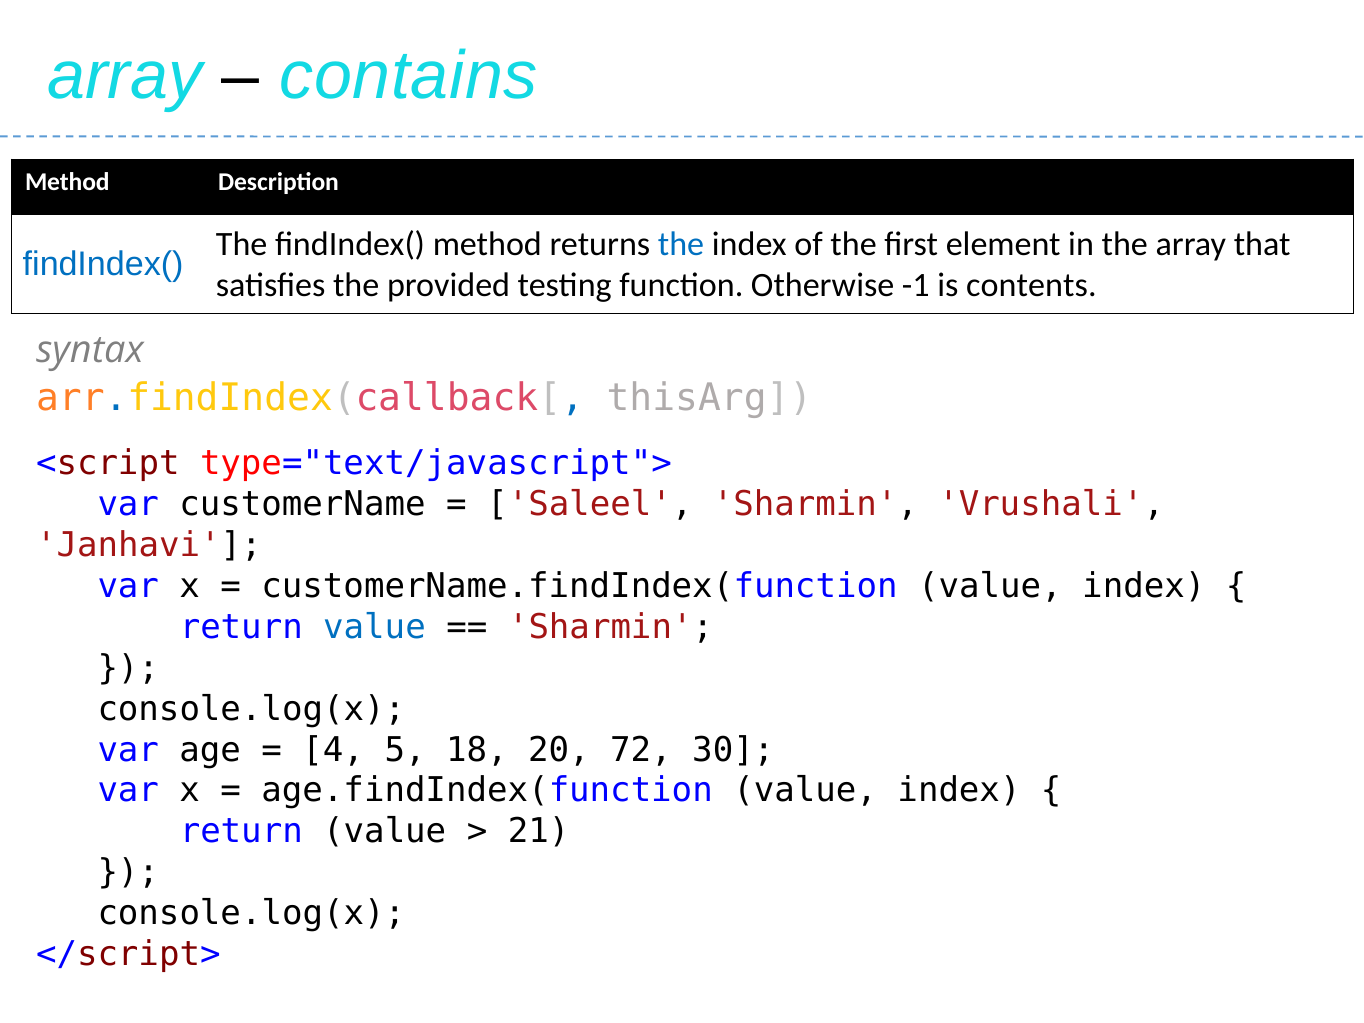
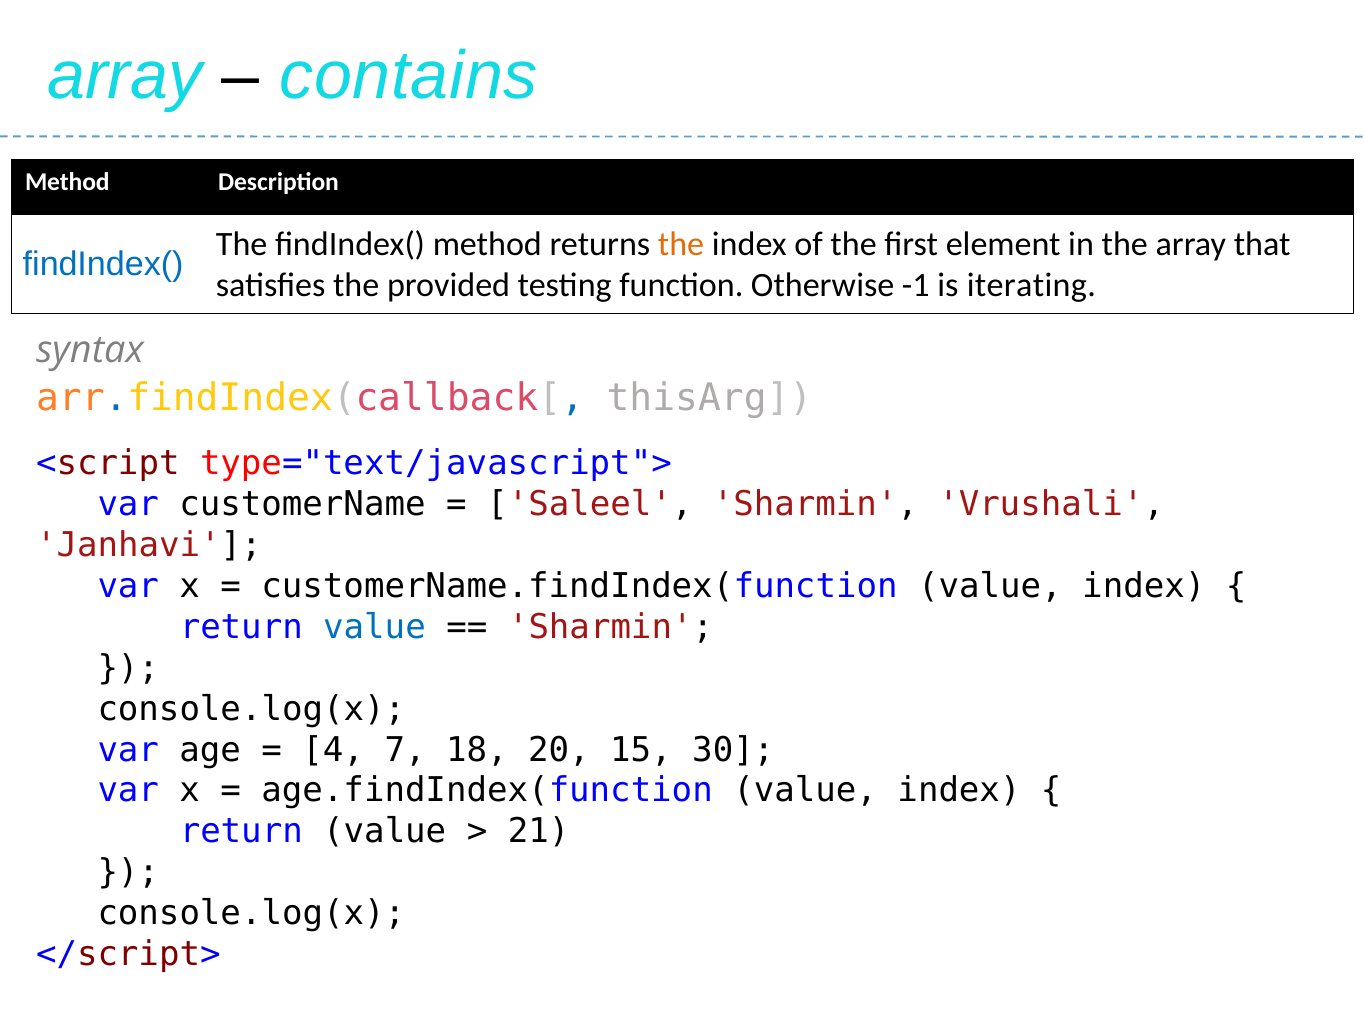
the colour: blue -> orange (681, 244)
contents: contents -> iterating (1031, 286)
5: 5 -> 7 (405, 750)
72: 72 -> 15 (641, 750)
